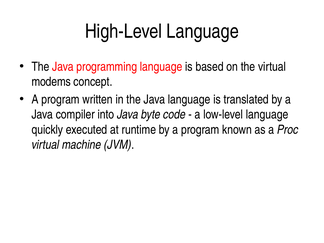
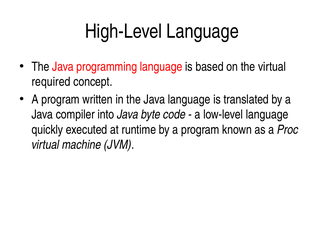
modems: modems -> required (51, 82)
